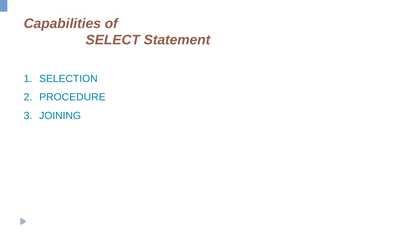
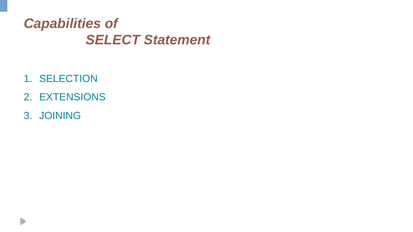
PROCEDURE: PROCEDURE -> EXTENSIONS (72, 97)
